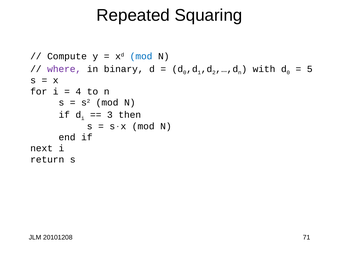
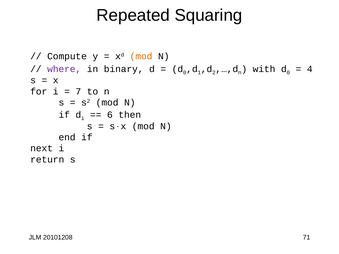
mod colour: blue -> orange (141, 56)
5: 5 -> 4 (310, 69)
4: 4 -> 7 (78, 92)
3: 3 -> 6 (110, 115)
